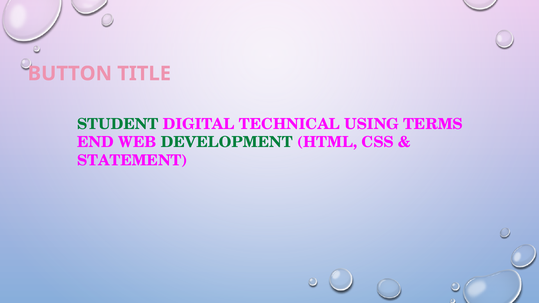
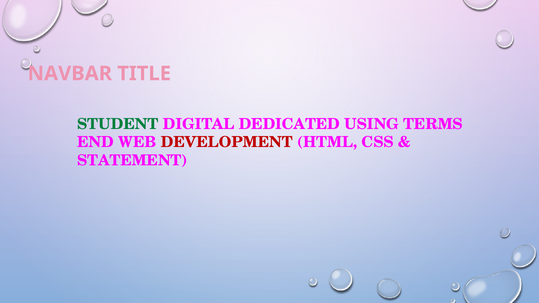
BUTTON: BUTTON -> NAVBAR (70, 74)
TECHNICAL: TECHNICAL -> DEDICATED (289, 124)
DEVELOPMENT colour: green -> red (227, 142)
